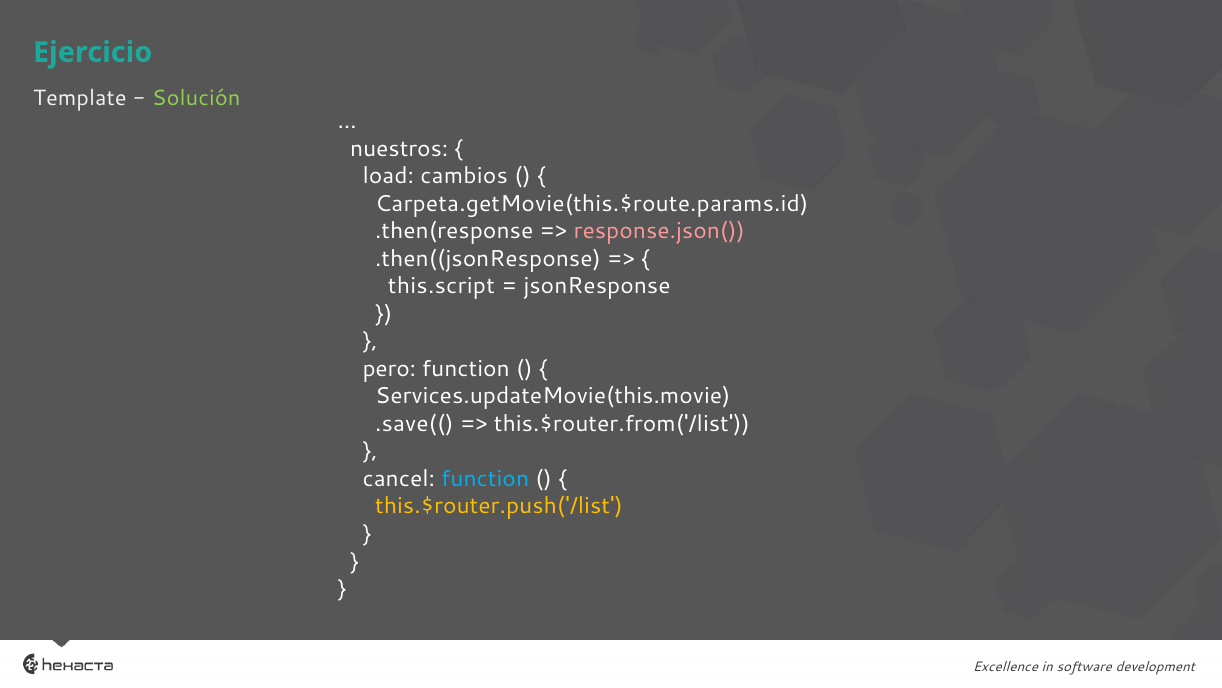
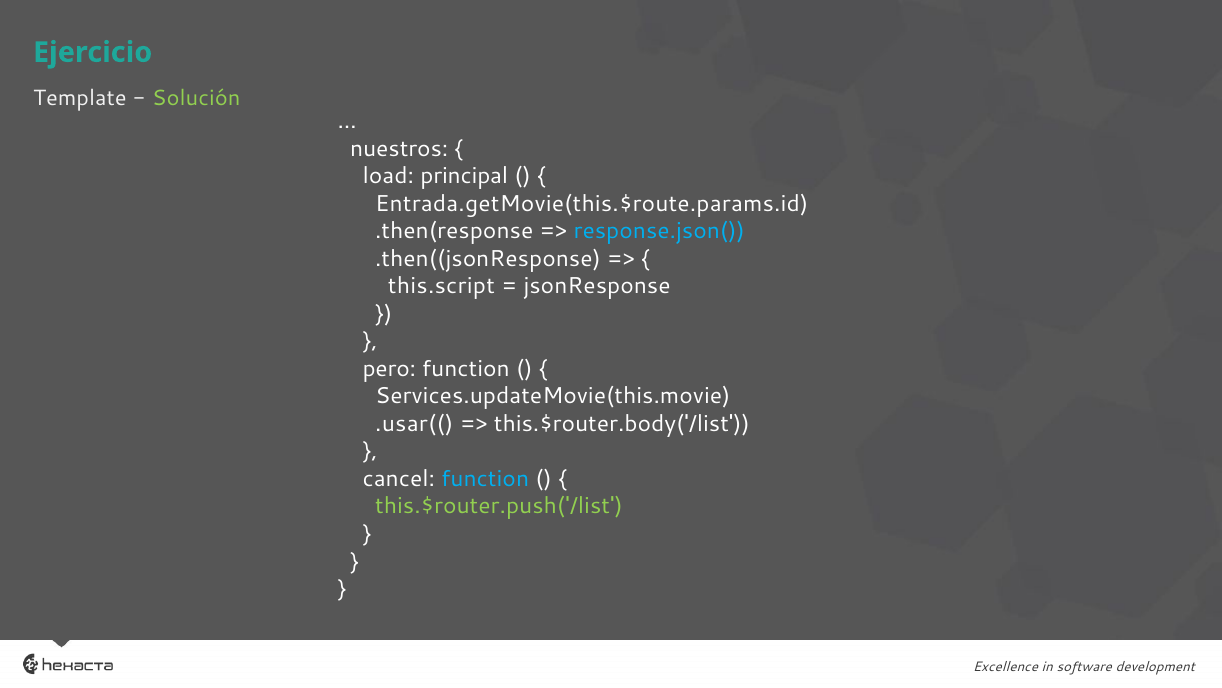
cambios: cambios -> principal (464, 176)
Carpeta.getMovie(this.$route.params.id: Carpeta.getMovie(this.$route.params.id -> Entrada.getMovie(this.$route.params.id (592, 204)
response.json( colour: pink -> light blue (659, 231)
.save((: .save(( -> .usar(( (414, 423)
this.$router.from('/list: this.$router.from('/list -> this.$router.body('/list (622, 423)
this.$router.push('/list colour: yellow -> light green (499, 506)
